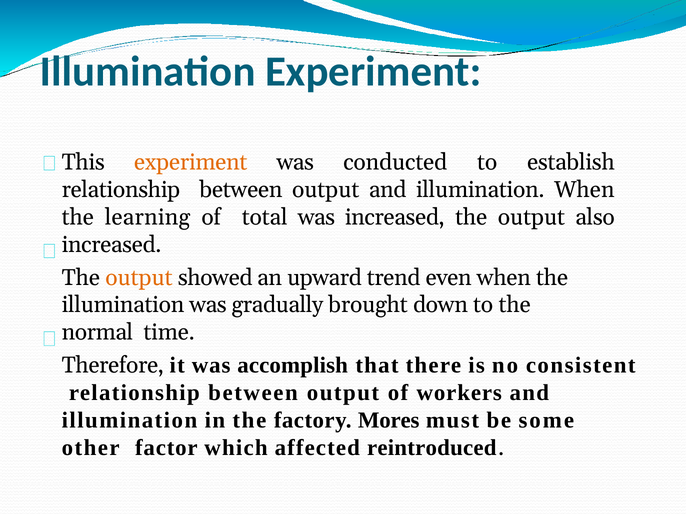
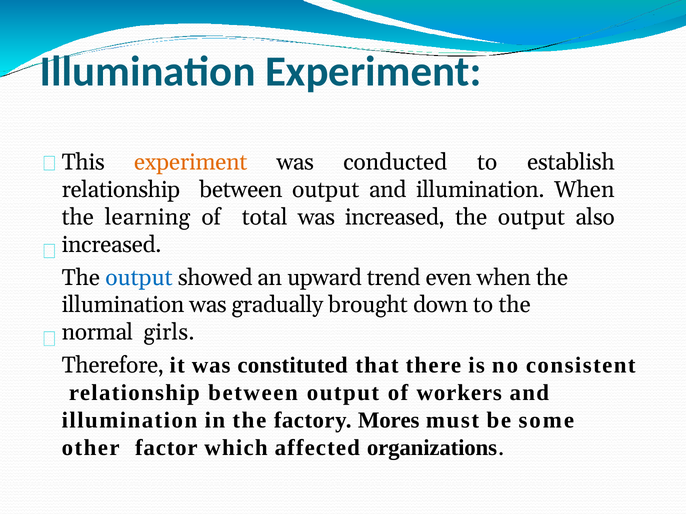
output colour: orange -> blue (139, 278)
time: time -> girls (169, 333)
accomplish: accomplish -> constituted (293, 366)
reintroduced: reintroduced -> organizations (432, 448)
